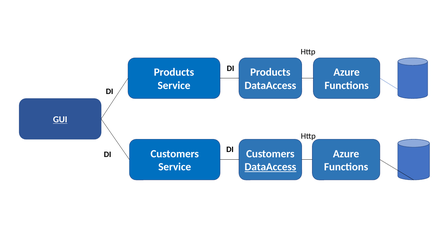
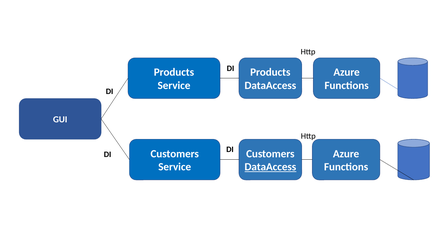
GUI underline: present -> none (60, 120)
